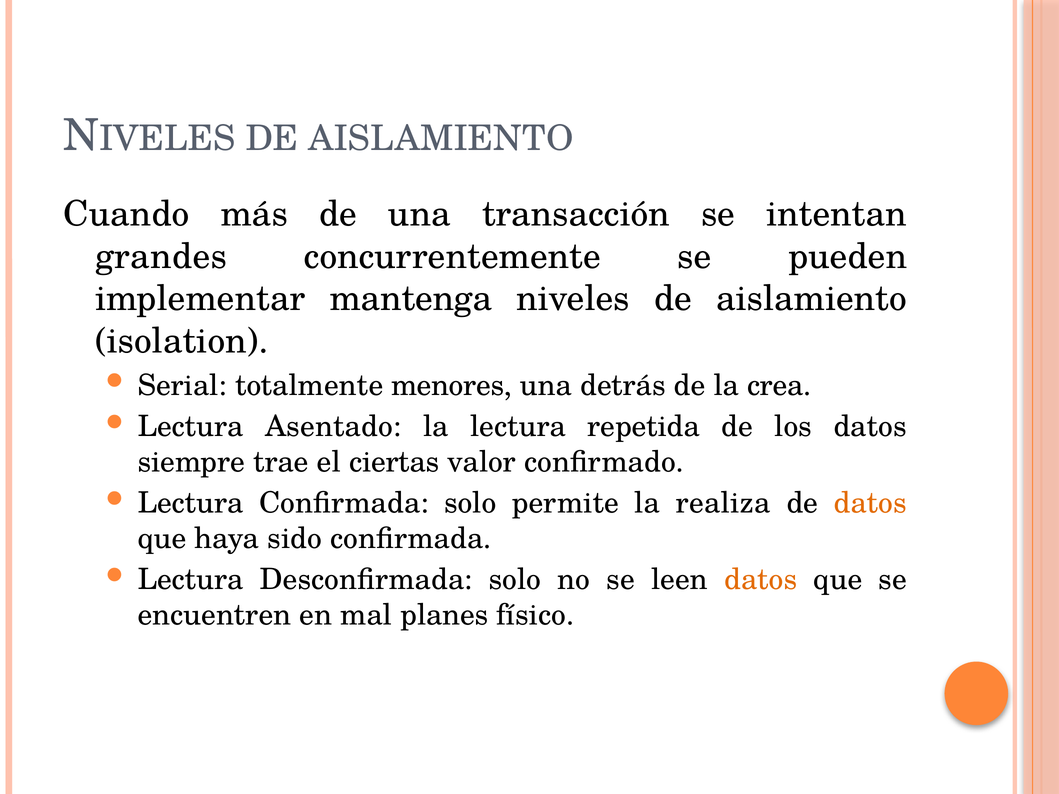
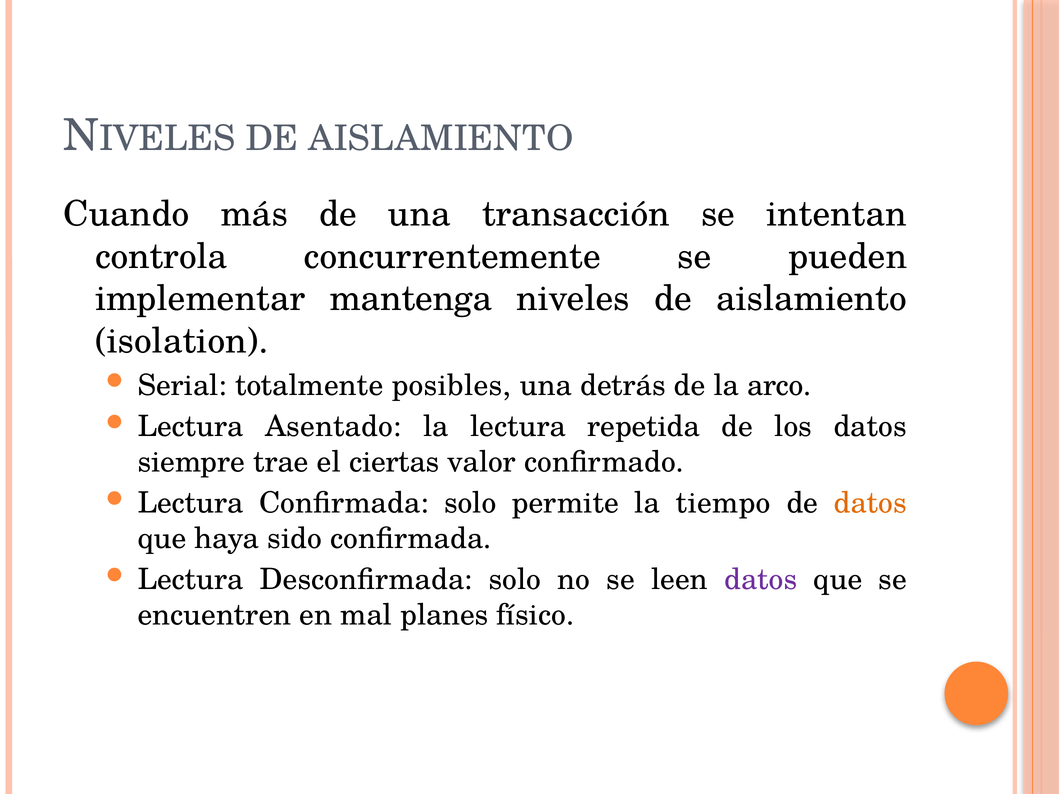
grandes: grandes -> controla (161, 257)
menores: menores -> posibles (451, 386)
crea: crea -> arco (779, 386)
realiza: realiza -> tiempo (723, 503)
datos colour: orange -> purple (761, 580)
